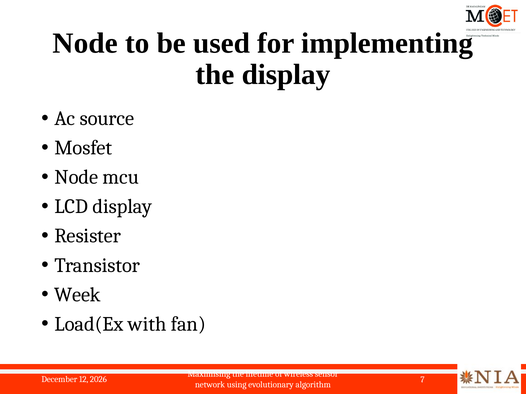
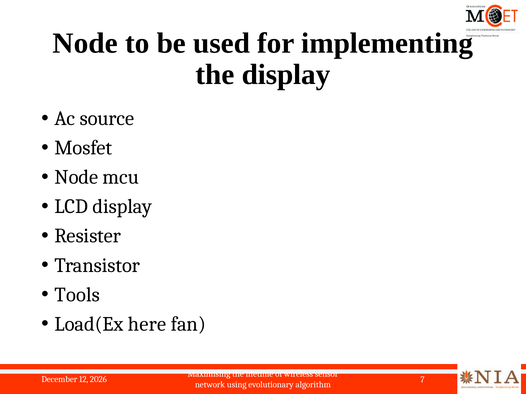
Week: Week -> Tools (77, 295)
with: with -> here (147, 324)
